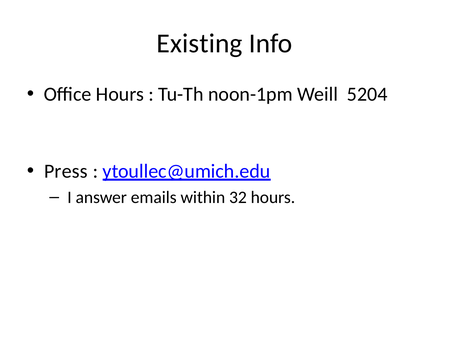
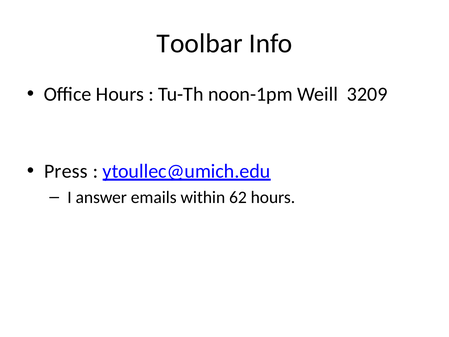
Existing: Existing -> Toolbar (200, 43)
5204: 5204 -> 3209 (367, 94)
32: 32 -> 62 (238, 197)
